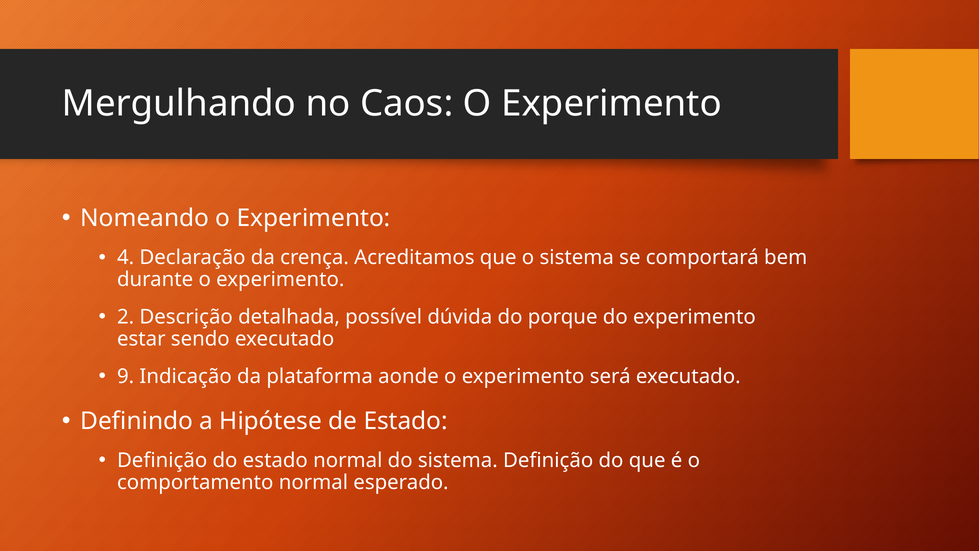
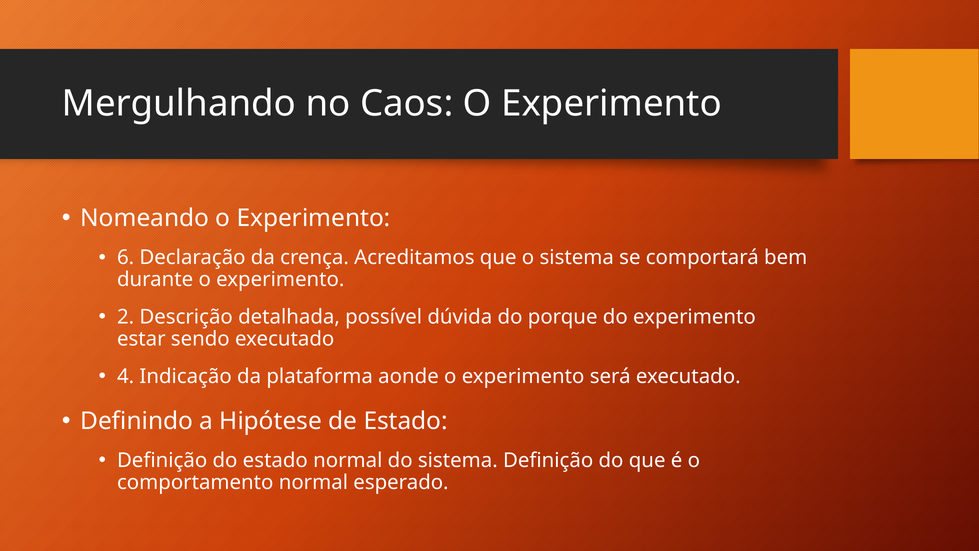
4: 4 -> 6 (126, 257)
9: 9 -> 4 (126, 376)
